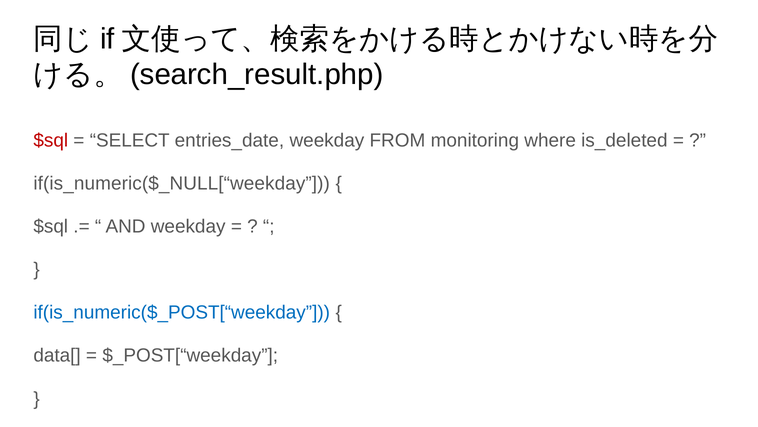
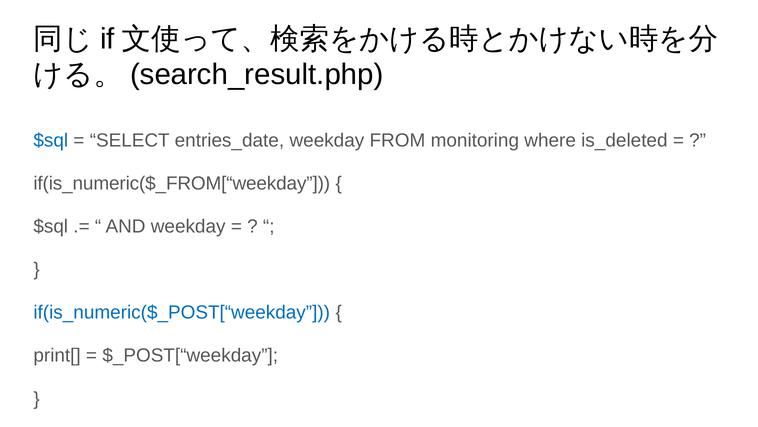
$sql colour: red -> blue (51, 140)
if(is_numeric($_NULL[“weekday: if(is_numeric($_NULL[“weekday -> if(is_numeric($_FROM[“weekday (182, 183)
data[: data[ -> print[ (57, 355)
